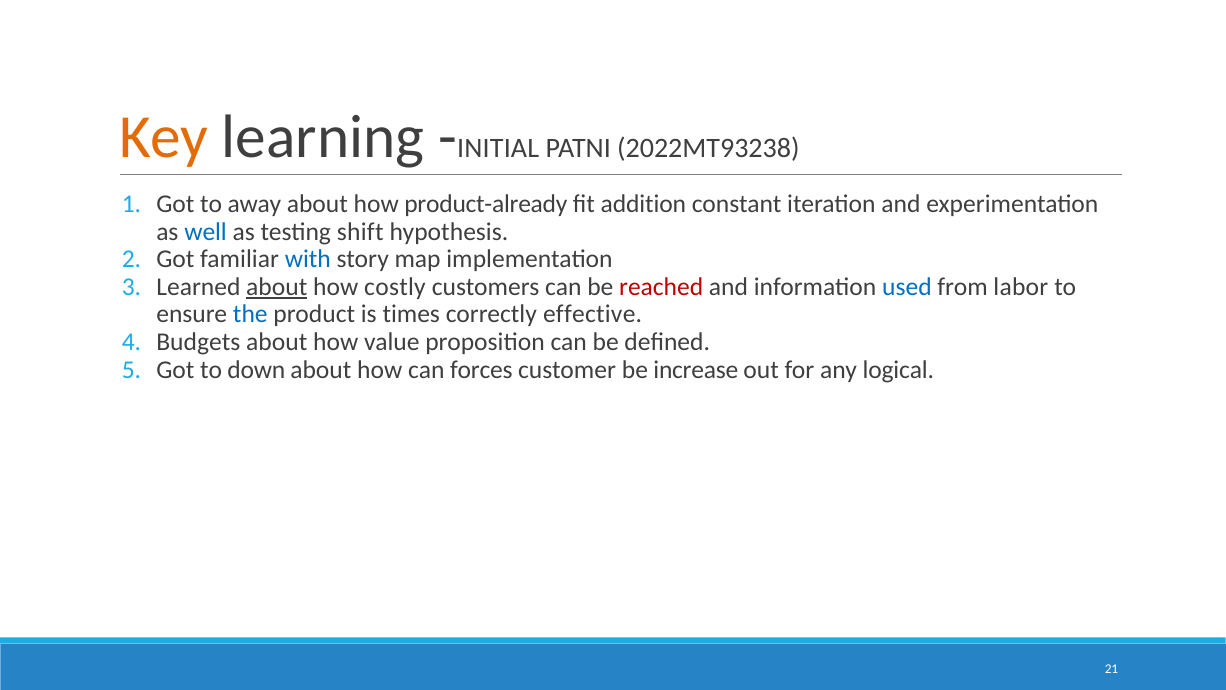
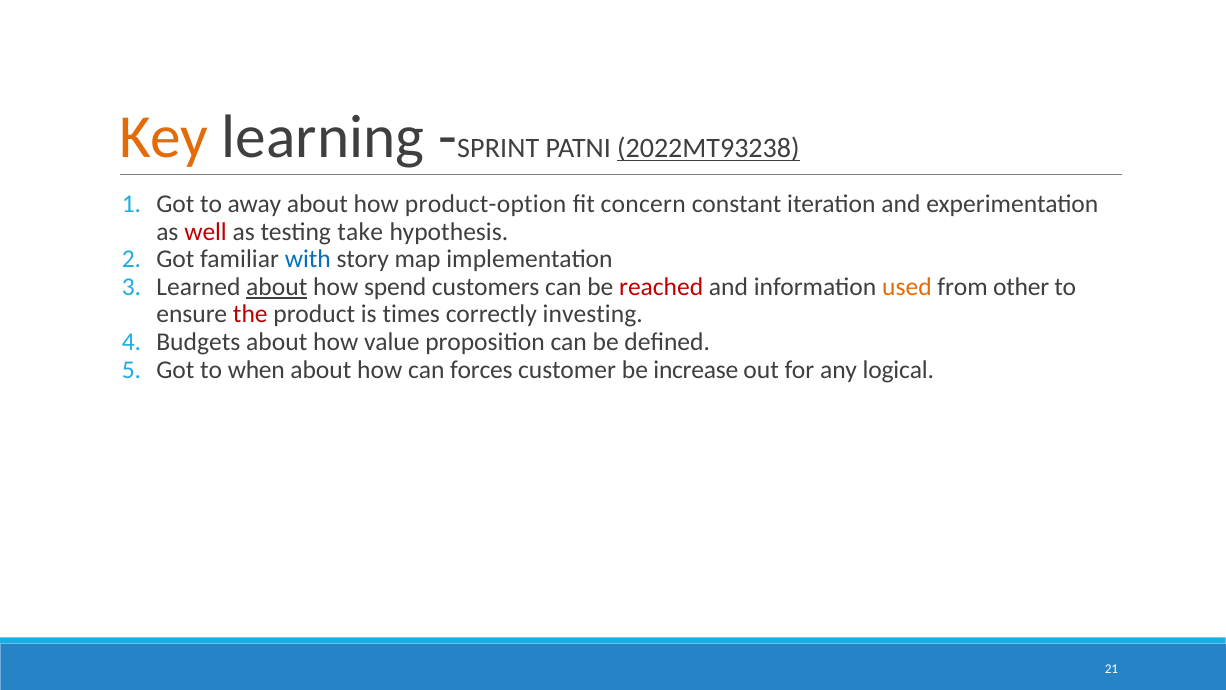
INITIAL: INITIAL -> SPRINT (498, 148)
2022MT93238 underline: none -> present (708, 148)
product-already: product-already -> product-option (486, 204)
addition: addition -> concern (643, 204)
well colour: blue -> red (206, 232)
shift: shift -> take (360, 232)
costly: costly -> spend (395, 287)
used colour: blue -> orange (907, 287)
labor: labor -> other (1021, 287)
the colour: blue -> red (250, 314)
effective: effective -> investing (593, 314)
down: down -> when (256, 370)
